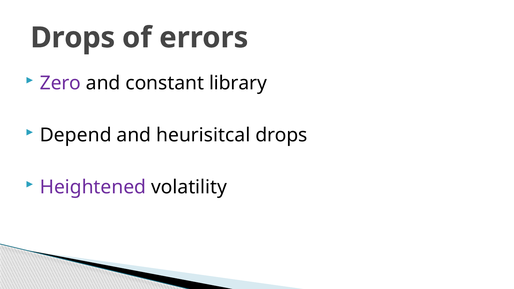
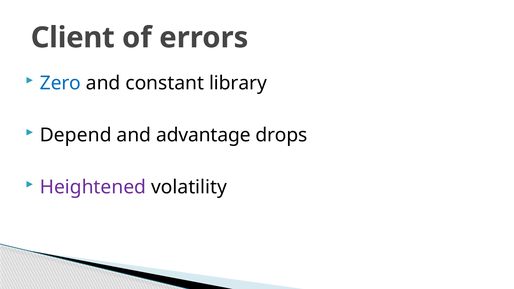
Drops: Drops -> Client (73, 38)
Zero colour: purple -> blue (60, 83)
heurisitcal: heurisitcal -> advantage (203, 135)
